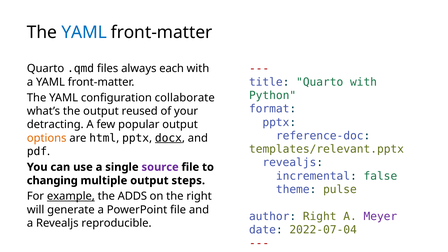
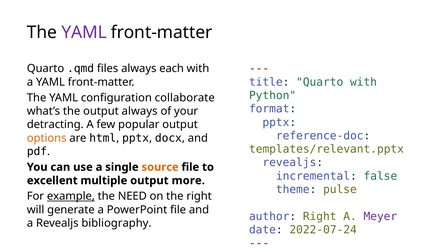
YAML colour: blue -> purple (84, 32)
output reused: reused -> always (140, 111)
docx underline: present -> none (168, 138)
source colour: purple -> orange (160, 167)
changing: changing -> excellent (52, 181)
steps: steps -> more (188, 181)
ADDS: ADDS -> NEED (132, 196)
reproducible: reproducible -> bibliography (116, 223)
2022-07-04: 2022-07-04 -> 2022-07-24 (323, 230)
